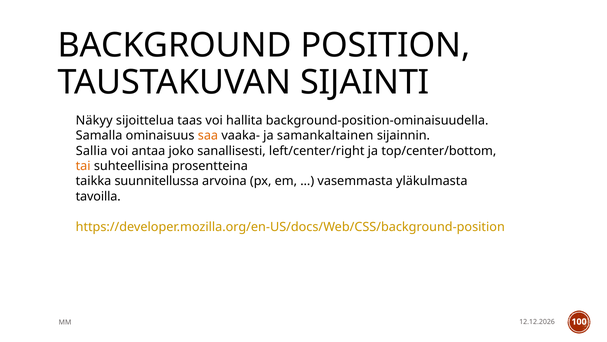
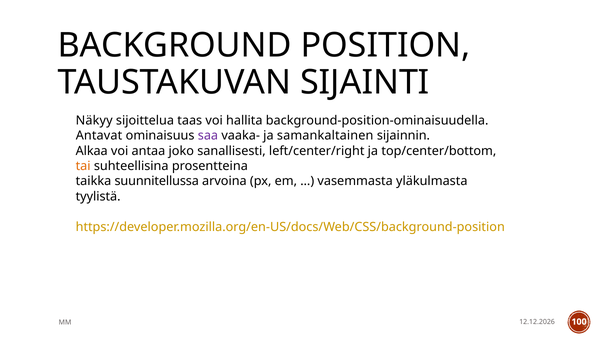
Samalla: Samalla -> Antavat (99, 135)
saa colour: orange -> purple (208, 135)
Sallia: Sallia -> Alkaa (92, 151)
tavoilla: tavoilla -> tyylistä (98, 196)
